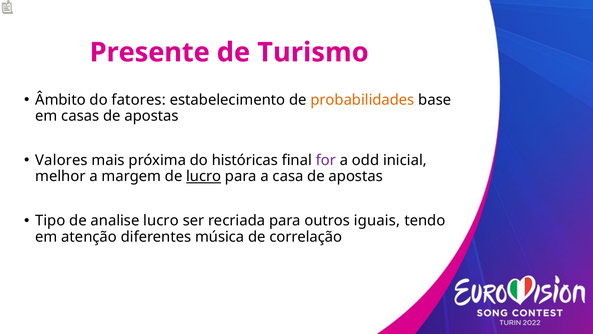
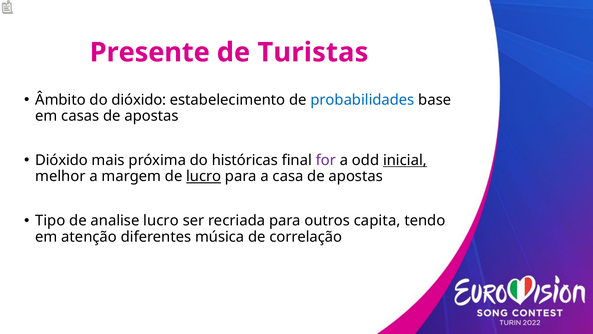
Turismo: Turismo -> Turistas (313, 52)
do fatores: fatores -> dióxido (139, 100)
probabilidades colour: orange -> blue (362, 100)
Valores: Valores -> Dióxido (62, 160)
inicial underline: none -> present (405, 160)
iguais: iguais -> capita (377, 220)
